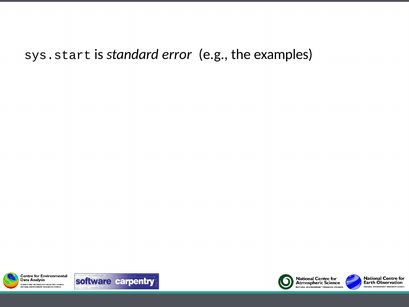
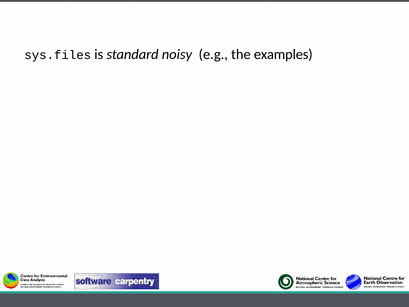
sys.start: sys.start -> sys.files (58, 55)
error: error -> noisy (177, 54)
